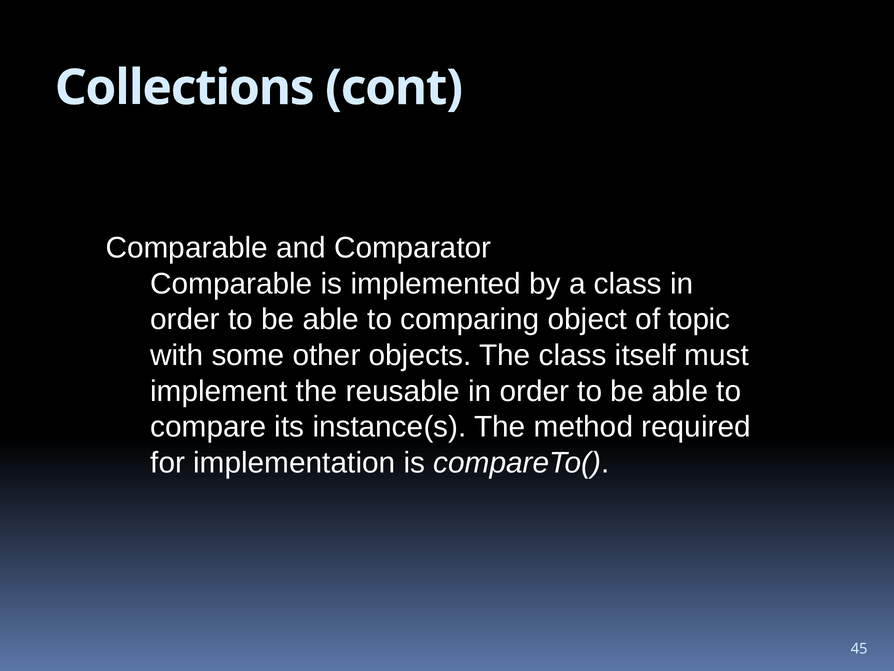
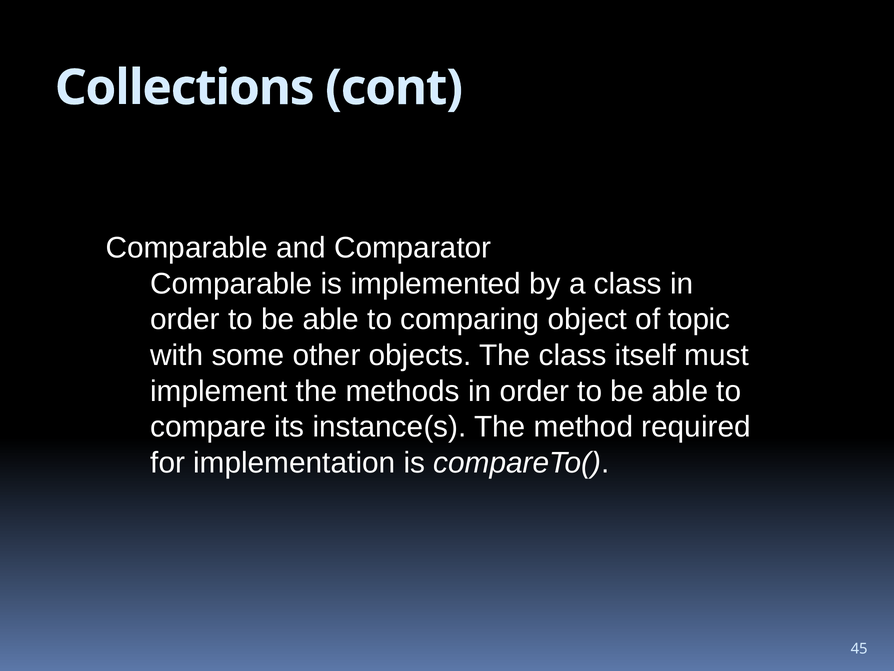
reusable: reusable -> methods (403, 391)
